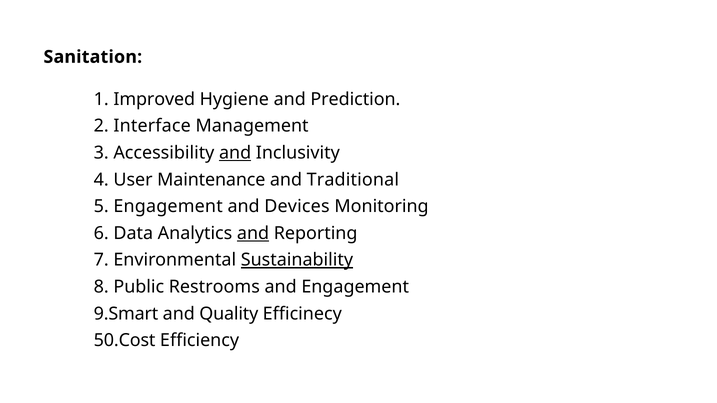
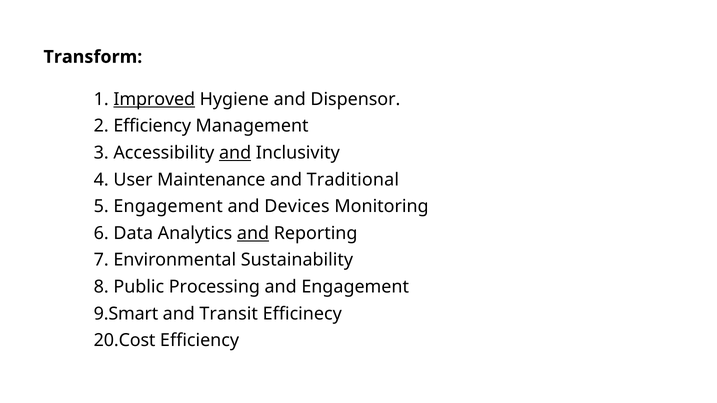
Sanitation: Sanitation -> Transform (93, 57)
Improved underline: none -> present (154, 99)
Prediction: Prediction -> Dispensor (355, 99)
2 Interface: Interface -> Efficiency (152, 126)
Sustainability underline: present -> none (297, 260)
Restrooms: Restrooms -> Processing (214, 287)
Quality: Quality -> Transit (229, 314)
50.Cost: 50.Cost -> 20.Cost (125, 341)
